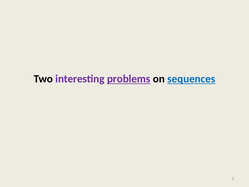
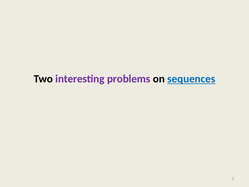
problems underline: present -> none (129, 79)
